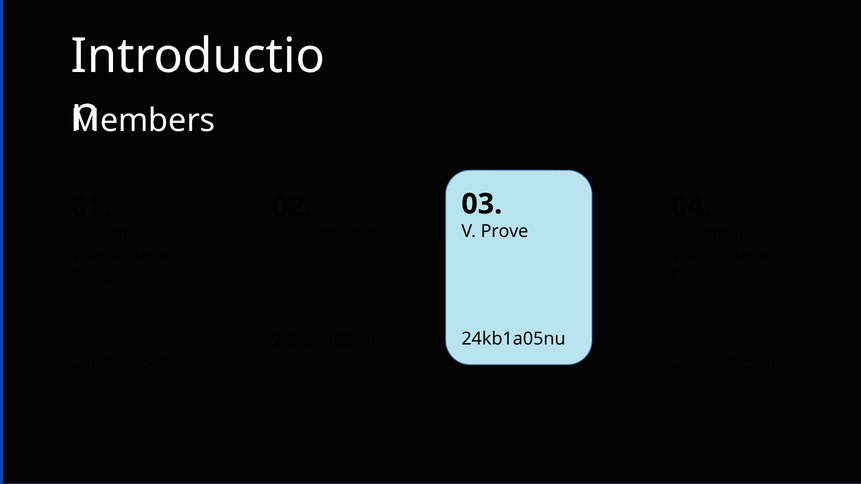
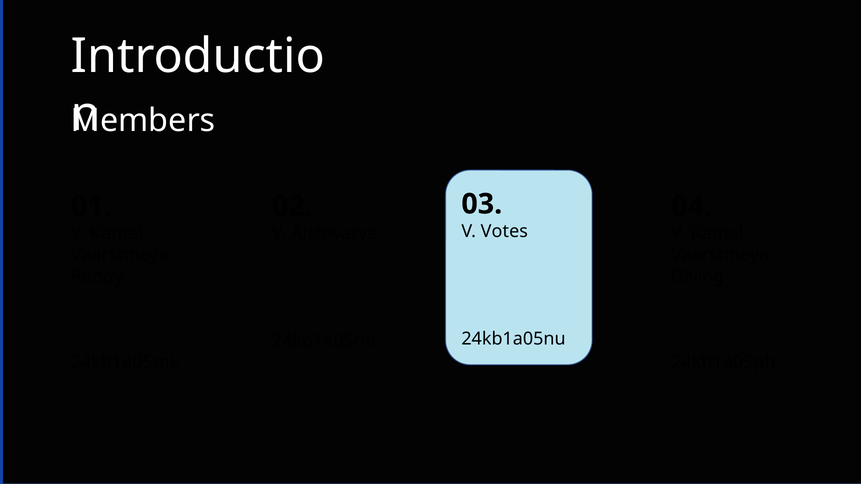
Prove: Prove -> Votes (504, 231)
